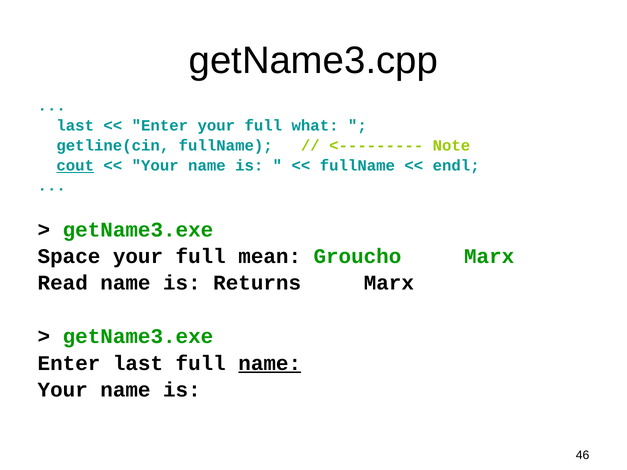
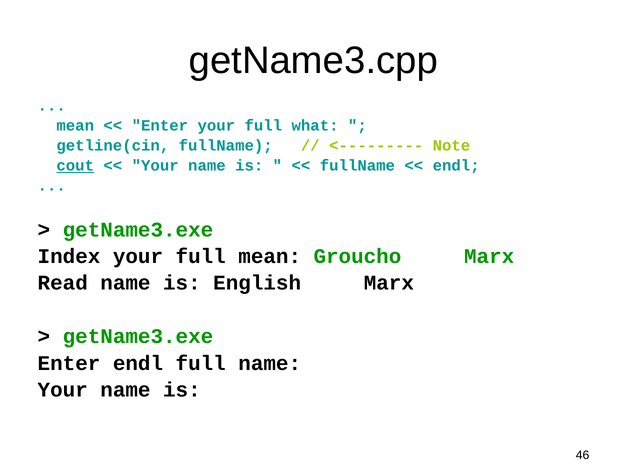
last: last -> mean (75, 126)
Space: Space -> Index (69, 257)
Returns: Returns -> English (257, 283)
Enter last: last -> endl (138, 363)
name underline: present -> none (270, 363)
